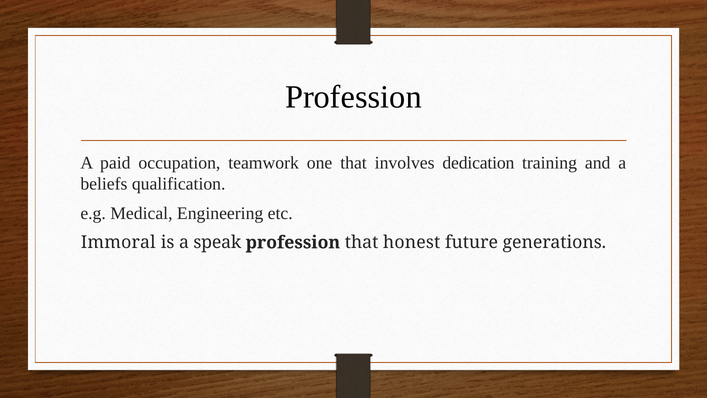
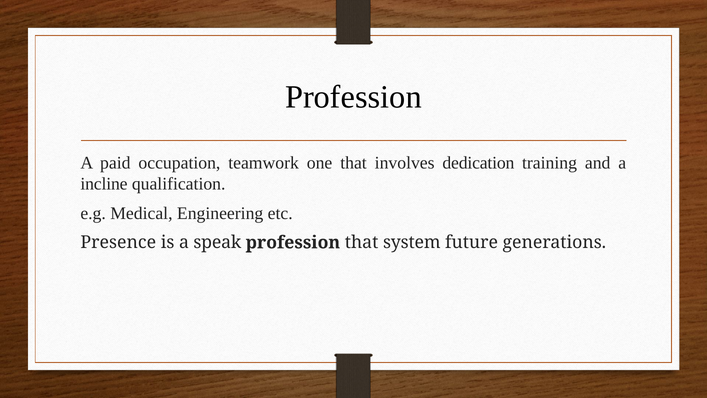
beliefs: beliefs -> incline (104, 184)
Immoral: Immoral -> Presence (118, 242)
honest: honest -> system (412, 242)
